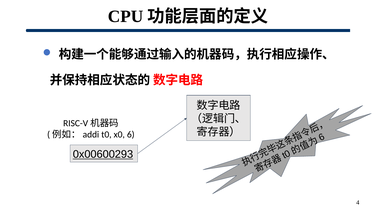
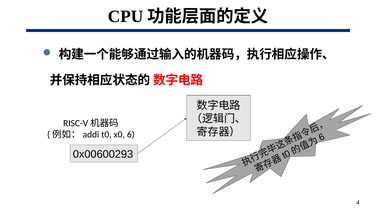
0x00600293 underline: present -> none (103, 154)
